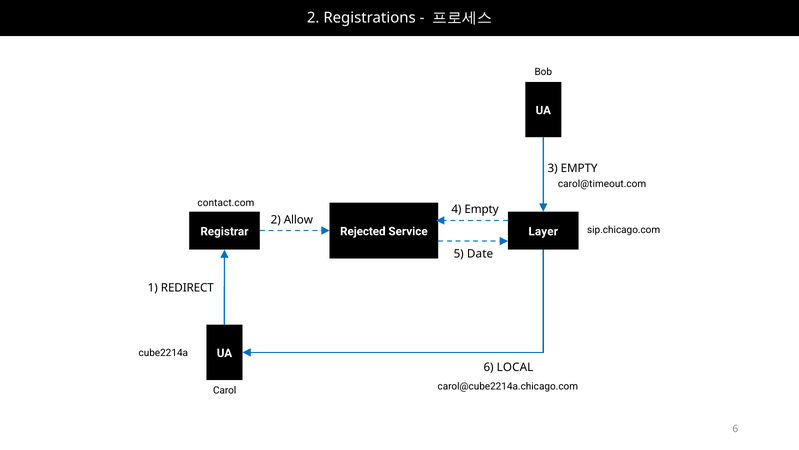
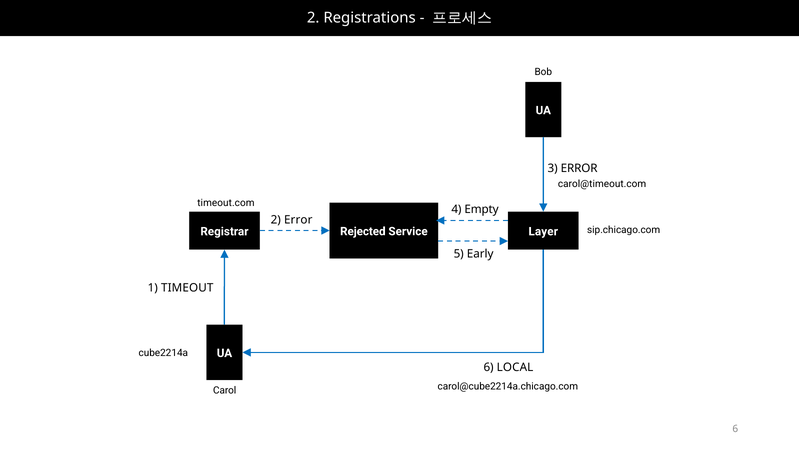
3 EMPTY: EMPTY -> ERROR (579, 168)
contact.com: contact.com -> timeout.com (226, 203)
2 Allow: Allow -> Error (298, 220)
Date: Date -> Early (480, 254)
REDIRECT: REDIRECT -> TIMEOUT (187, 287)
